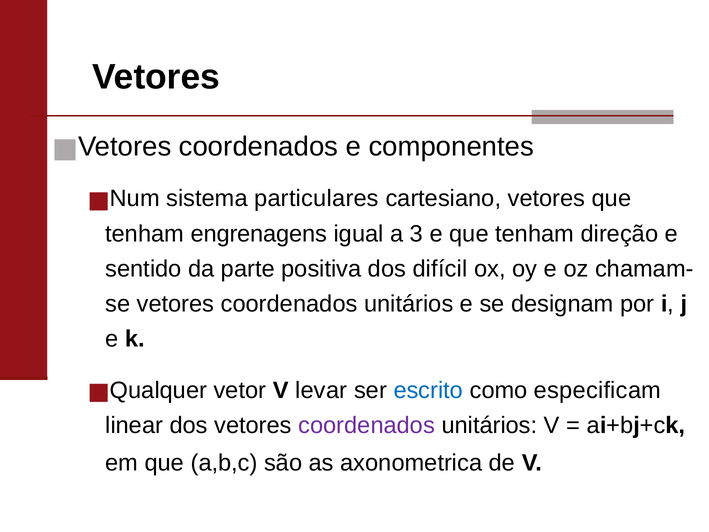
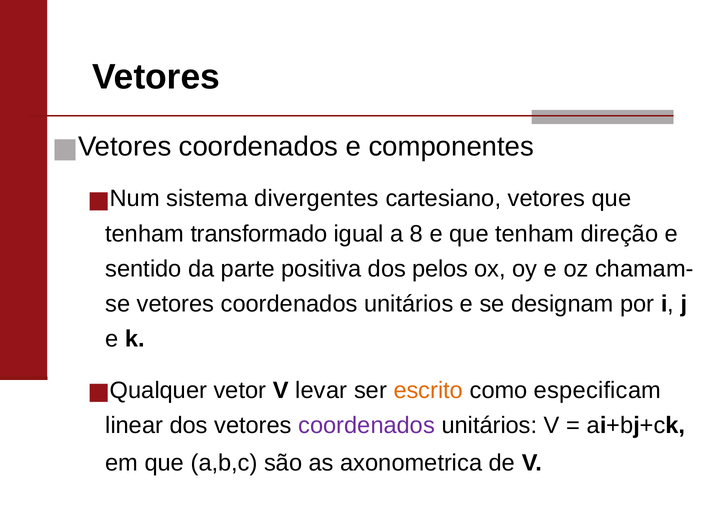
particulares: particulares -> divergentes (317, 198)
engrenagens: engrenagens -> transformado (259, 234)
3: 3 -> 8 (417, 234)
difícil: difícil -> pelos (440, 269)
escrito colour: blue -> orange (428, 390)
